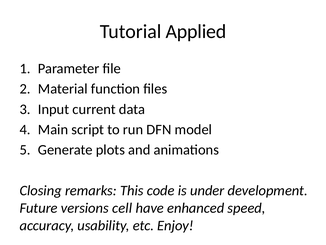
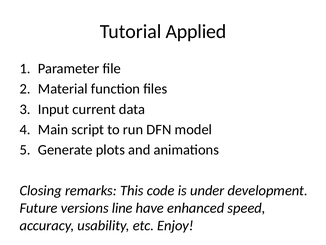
cell: cell -> line (122, 208)
